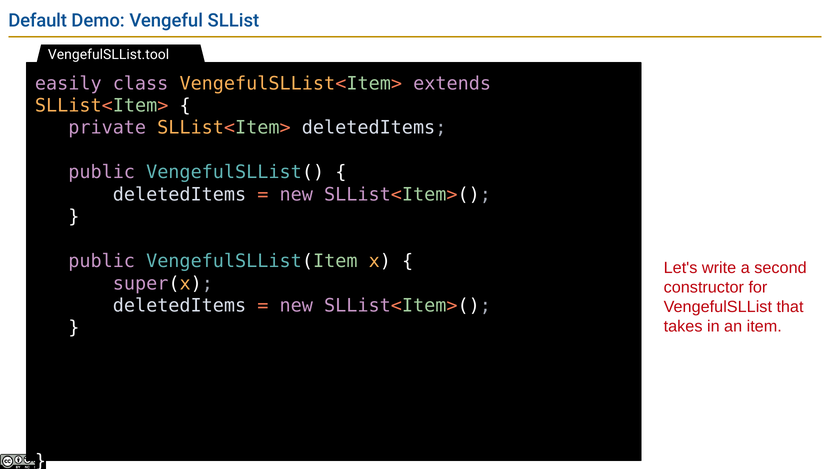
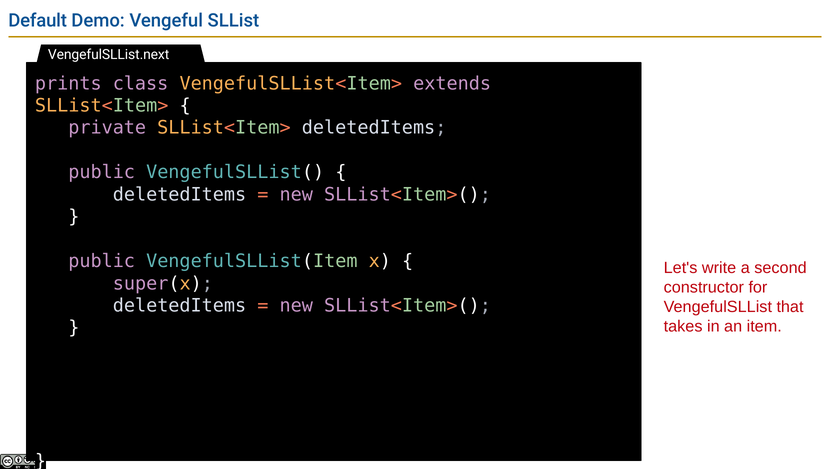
VengefulSLList.tool: VengefulSLList.tool -> VengefulSLList.next (109, 55)
easily: easily -> prints (68, 83)
